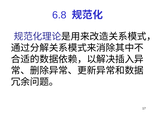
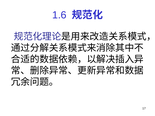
6.8: 6.8 -> 1.6 (59, 15)
